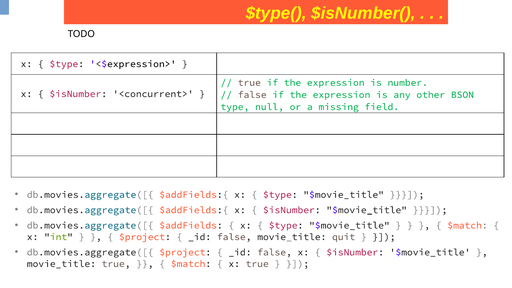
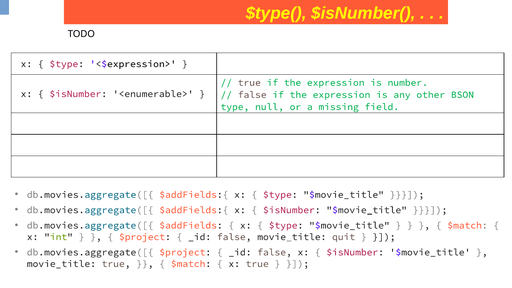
<concurrent>: <concurrent> -> <enumerable> (153, 94)
